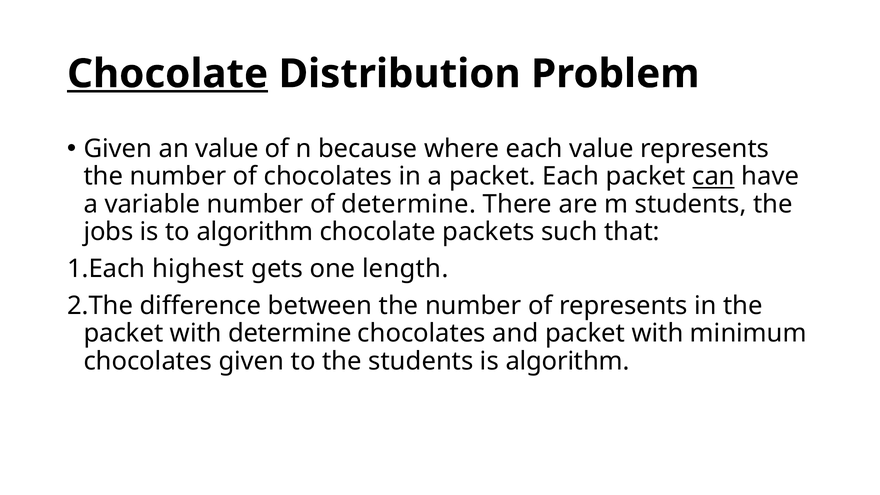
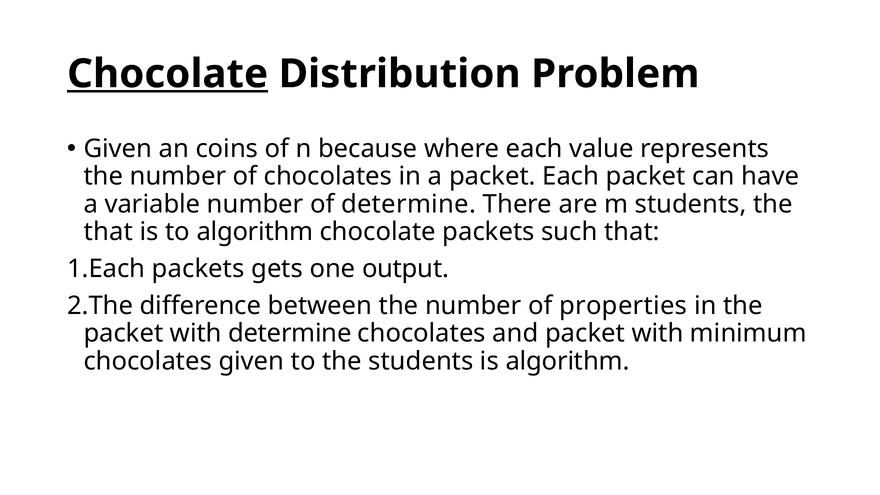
an value: value -> coins (227, 149)
can underline: present -> none (714, 177)
jobs: jobs -> that (108, 232)
highest: highest -> packets (198, 269)
length: length -> output (406, 269)
of represents: represents -> properties (623, 306)
